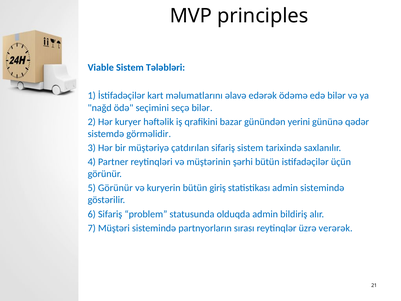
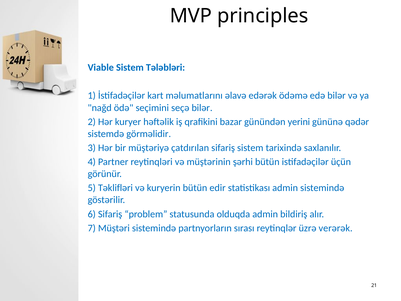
5 Görünür: Görünür -> Təklifləri (115, 188)
giriş: giriş -> edir (218, 188)
